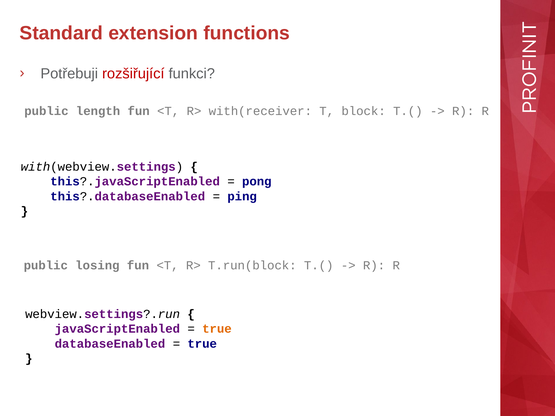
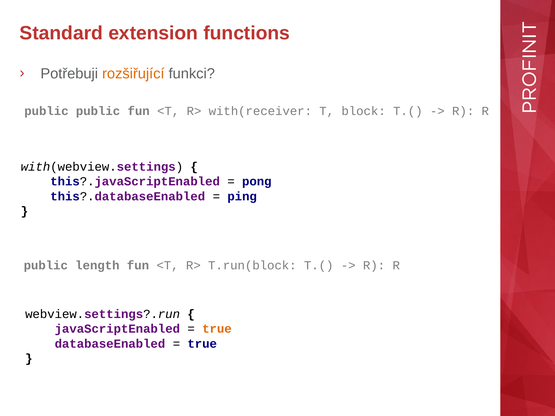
rozšiřující colour: red -> orange (133, 74)
public length: length -> public (98, 111)
losing: losing -> length (97, 266)
